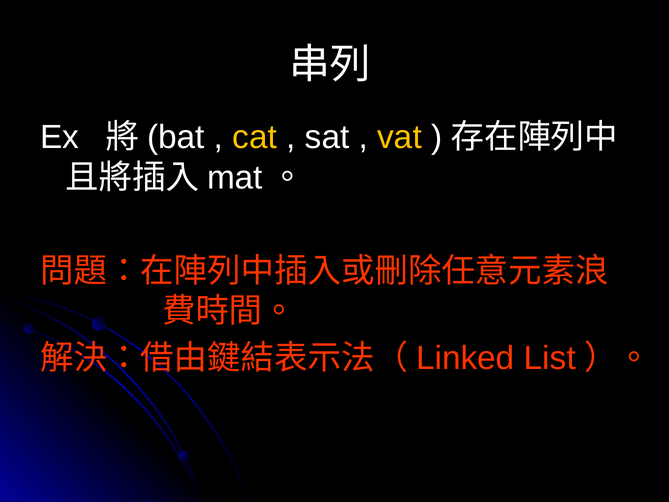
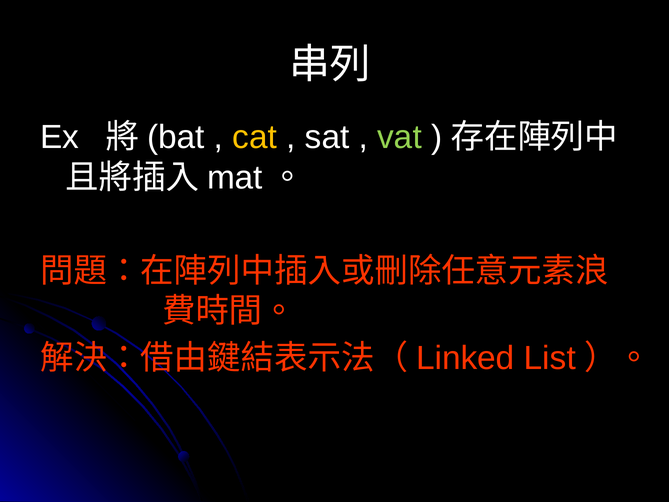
vat colour: yellow -> light green (400, 137)
